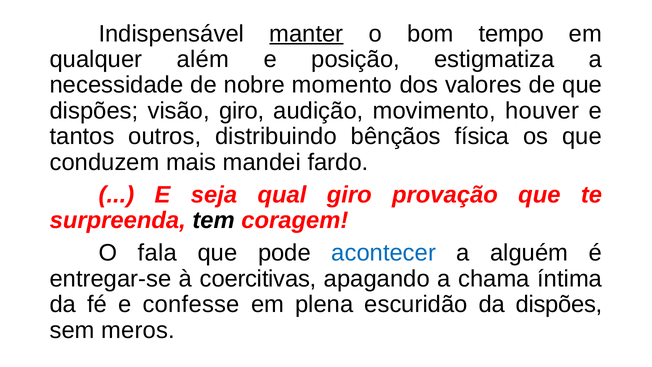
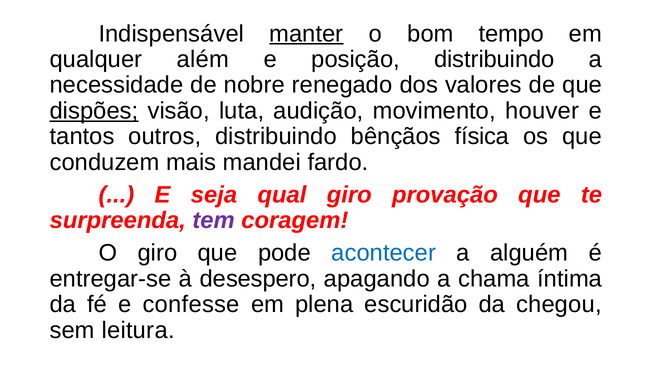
posição estigmatiza: estigmatiza -> distribuindo (494, 59)
momento: momento -> renegado (342, 85)
dispões underline: none -> present (94, 111)
visão giro: giro -> luta (242, 111)
tem colour: black -> purple (214, 220)
O fala: fala -> giro (157, 253)
coercitivas: coercitivas -> desespero (258, 279)
da dispões: dispões -> chegou (559, 304)
meros: meros -> leitura (138, 330)
